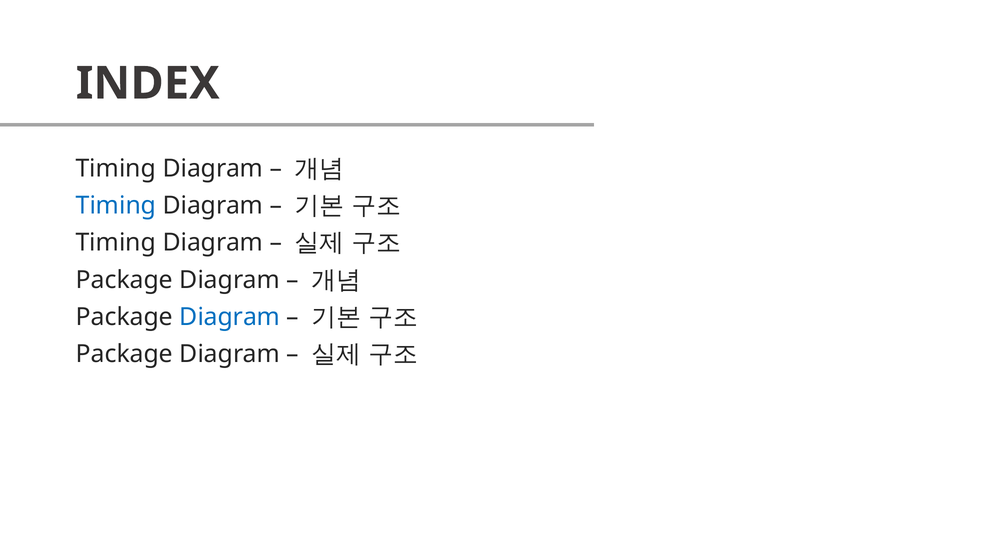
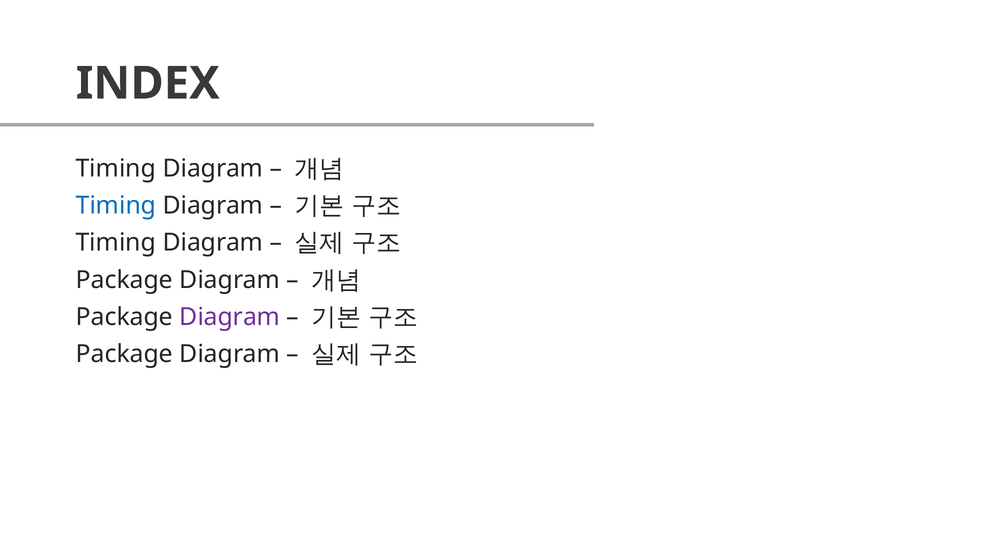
Diagram colour: blue -> purple (230, 317)
